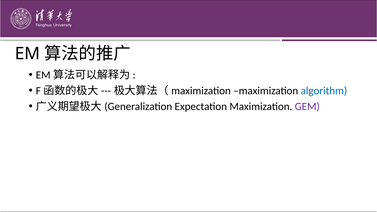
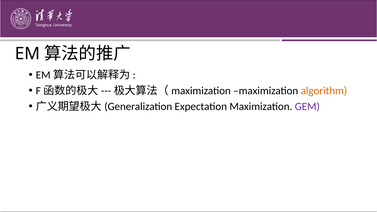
algorithm colour: blue -> orange (324, 91)
